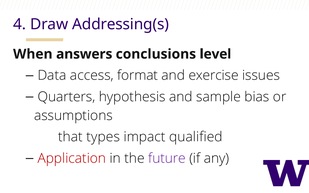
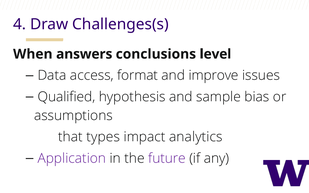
Addressing(s: Addressing(s -> Challenges(s (120, 24)
exercise: exercise -> improve (214, 75)
Quarters: Quarters -> Qualified (66, 97)
qualified: qualified -> analytics (196, 137)
Application colour: red -> purple (72, 158)
